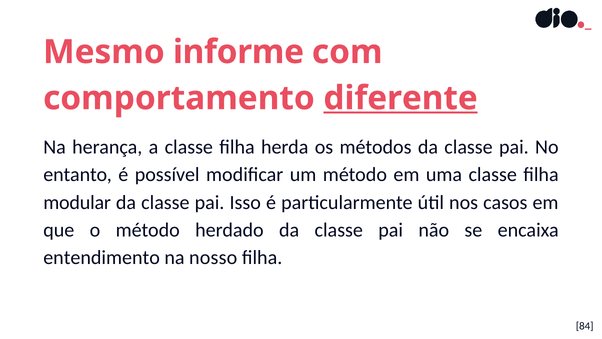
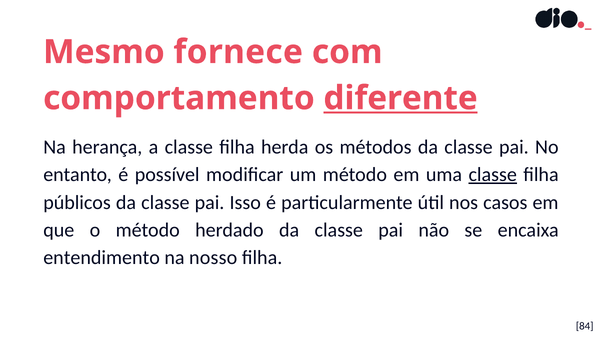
informe: informe -> fornece (238, 52)
classe underline: none -> present (493, 175)
modular: modular -> públicos (77, 202)
